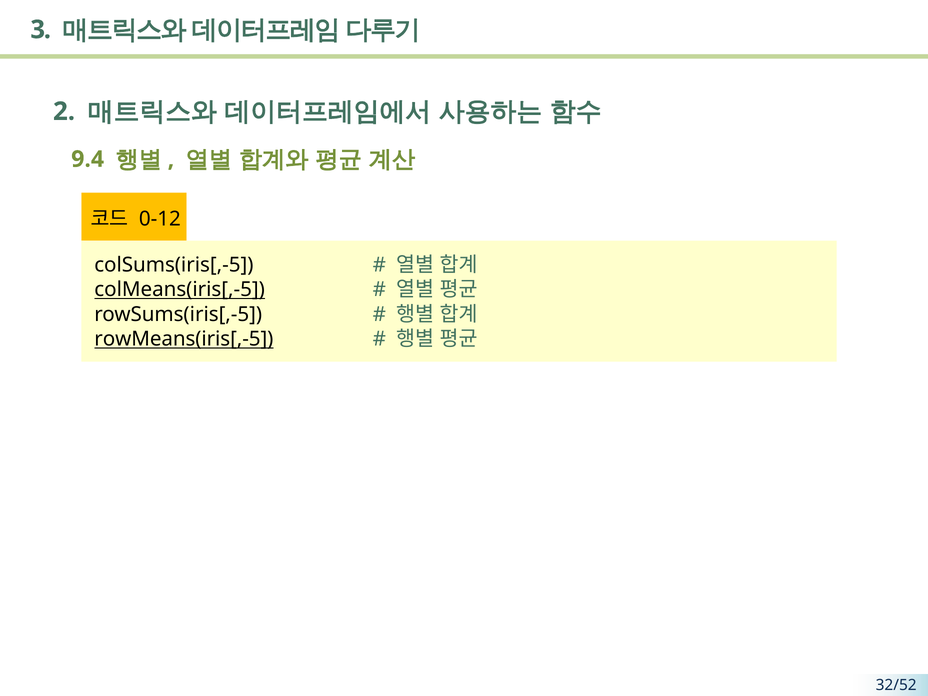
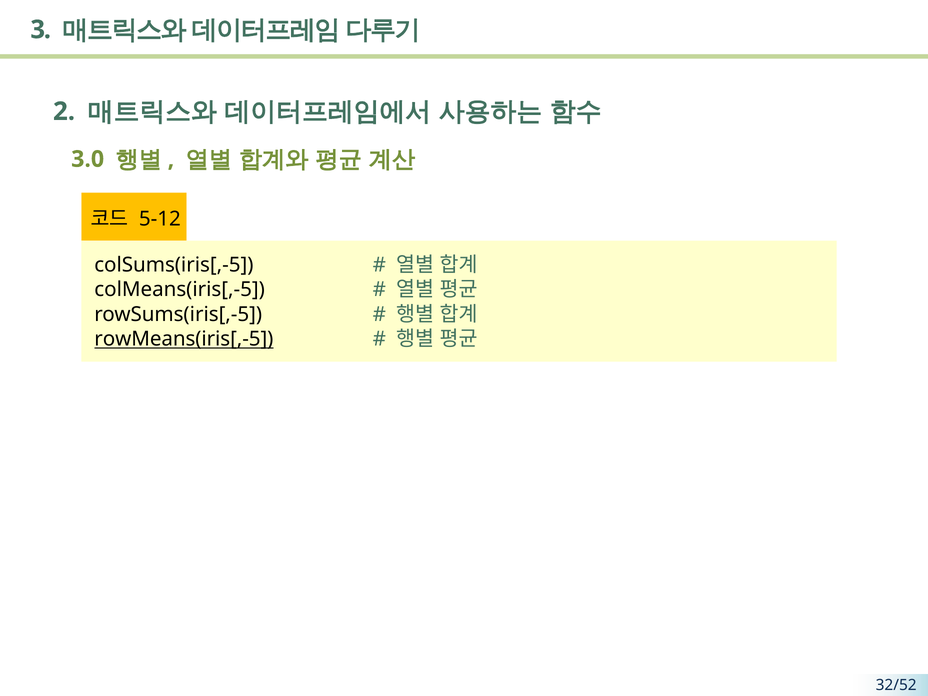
9.4: 9.4 -> 3.0 (88, 159)
0-12: 0-12 -> 5-12 (160, 219)
colMeans(iris[,-5 underline: present -> none (180, 290)
